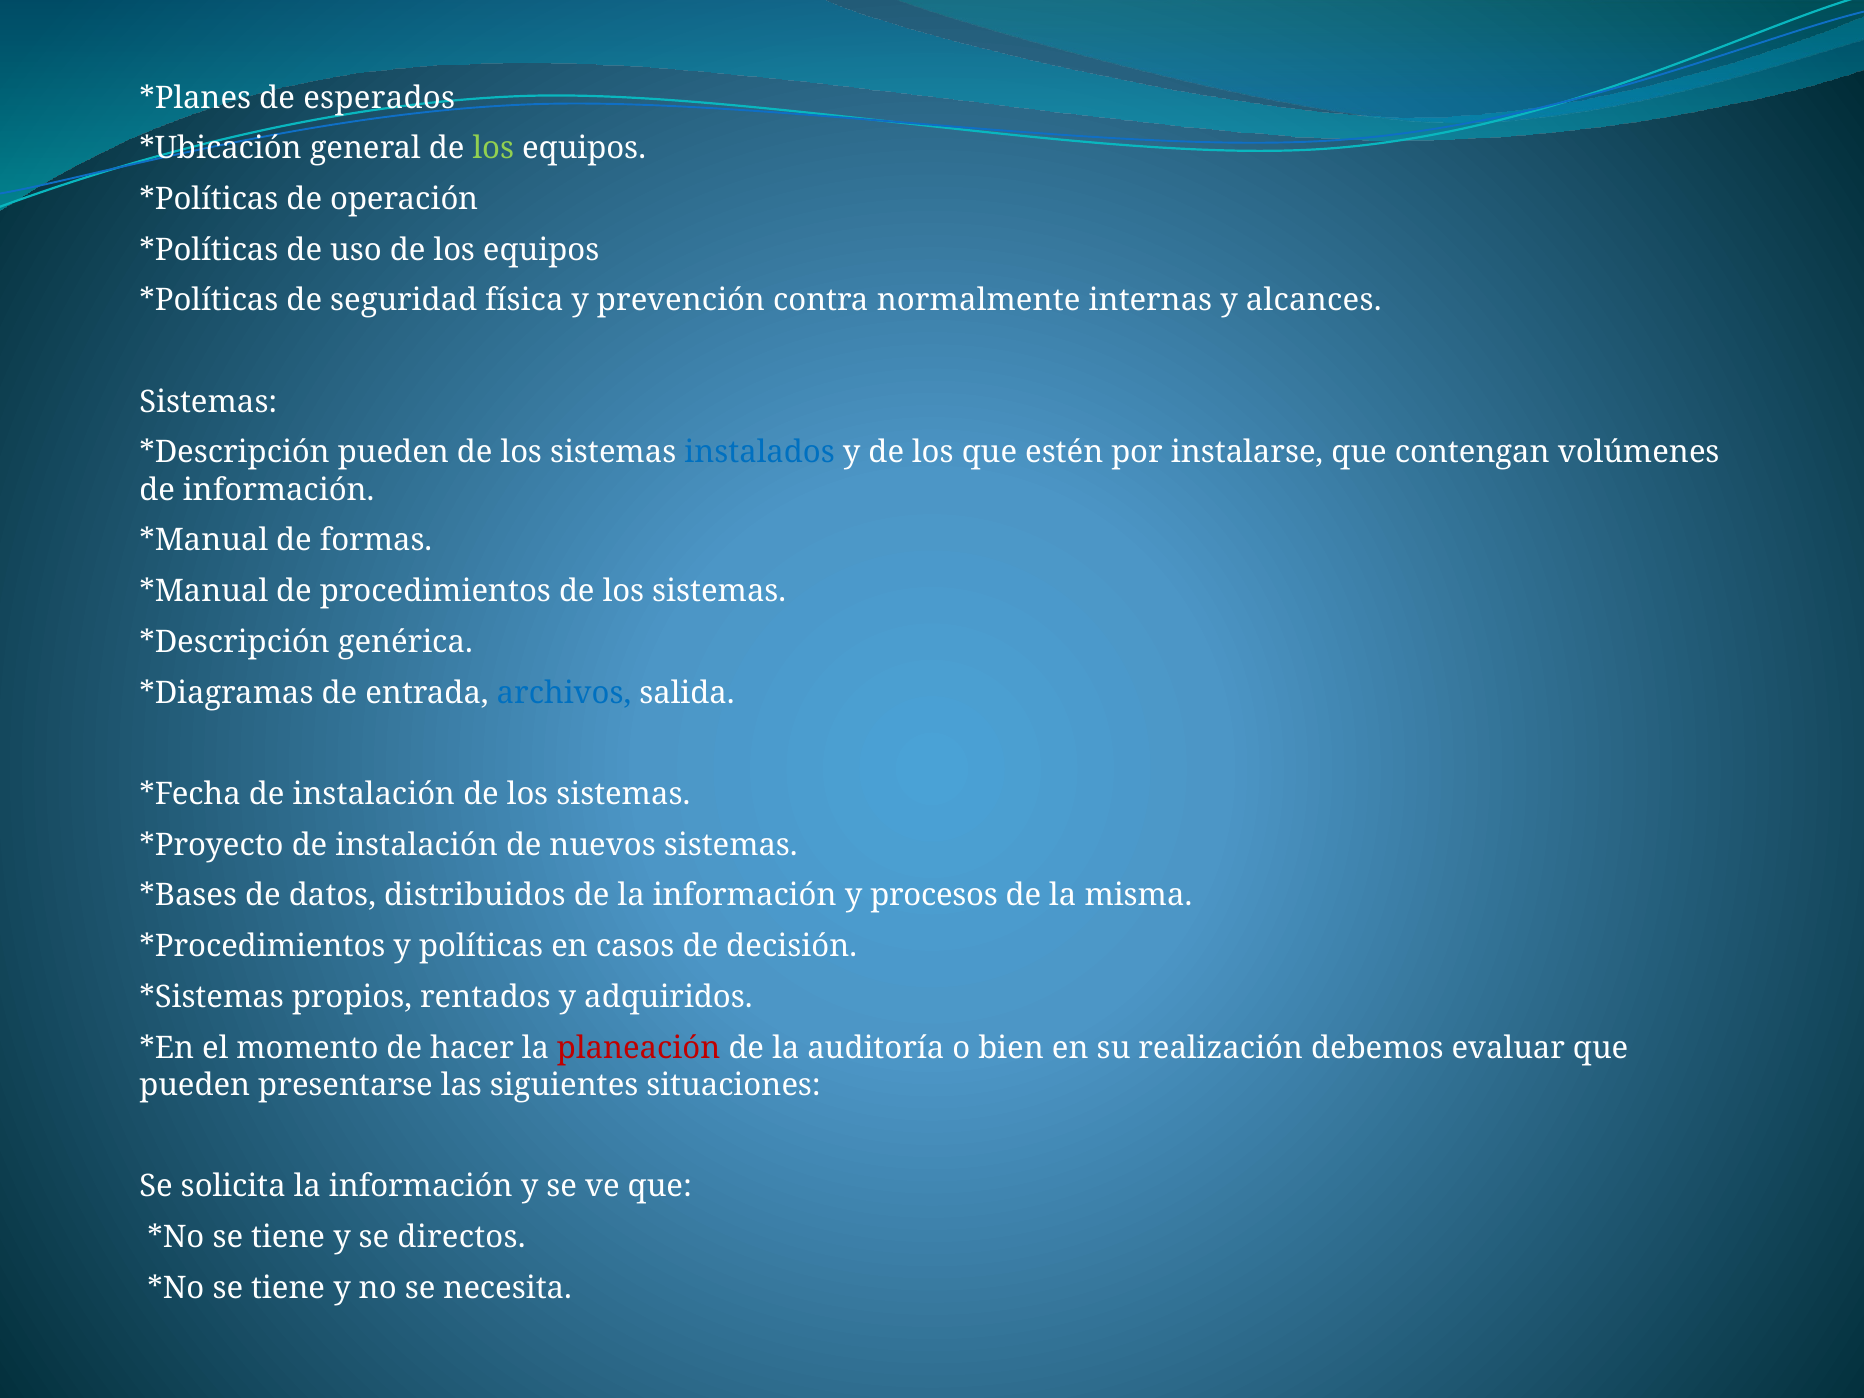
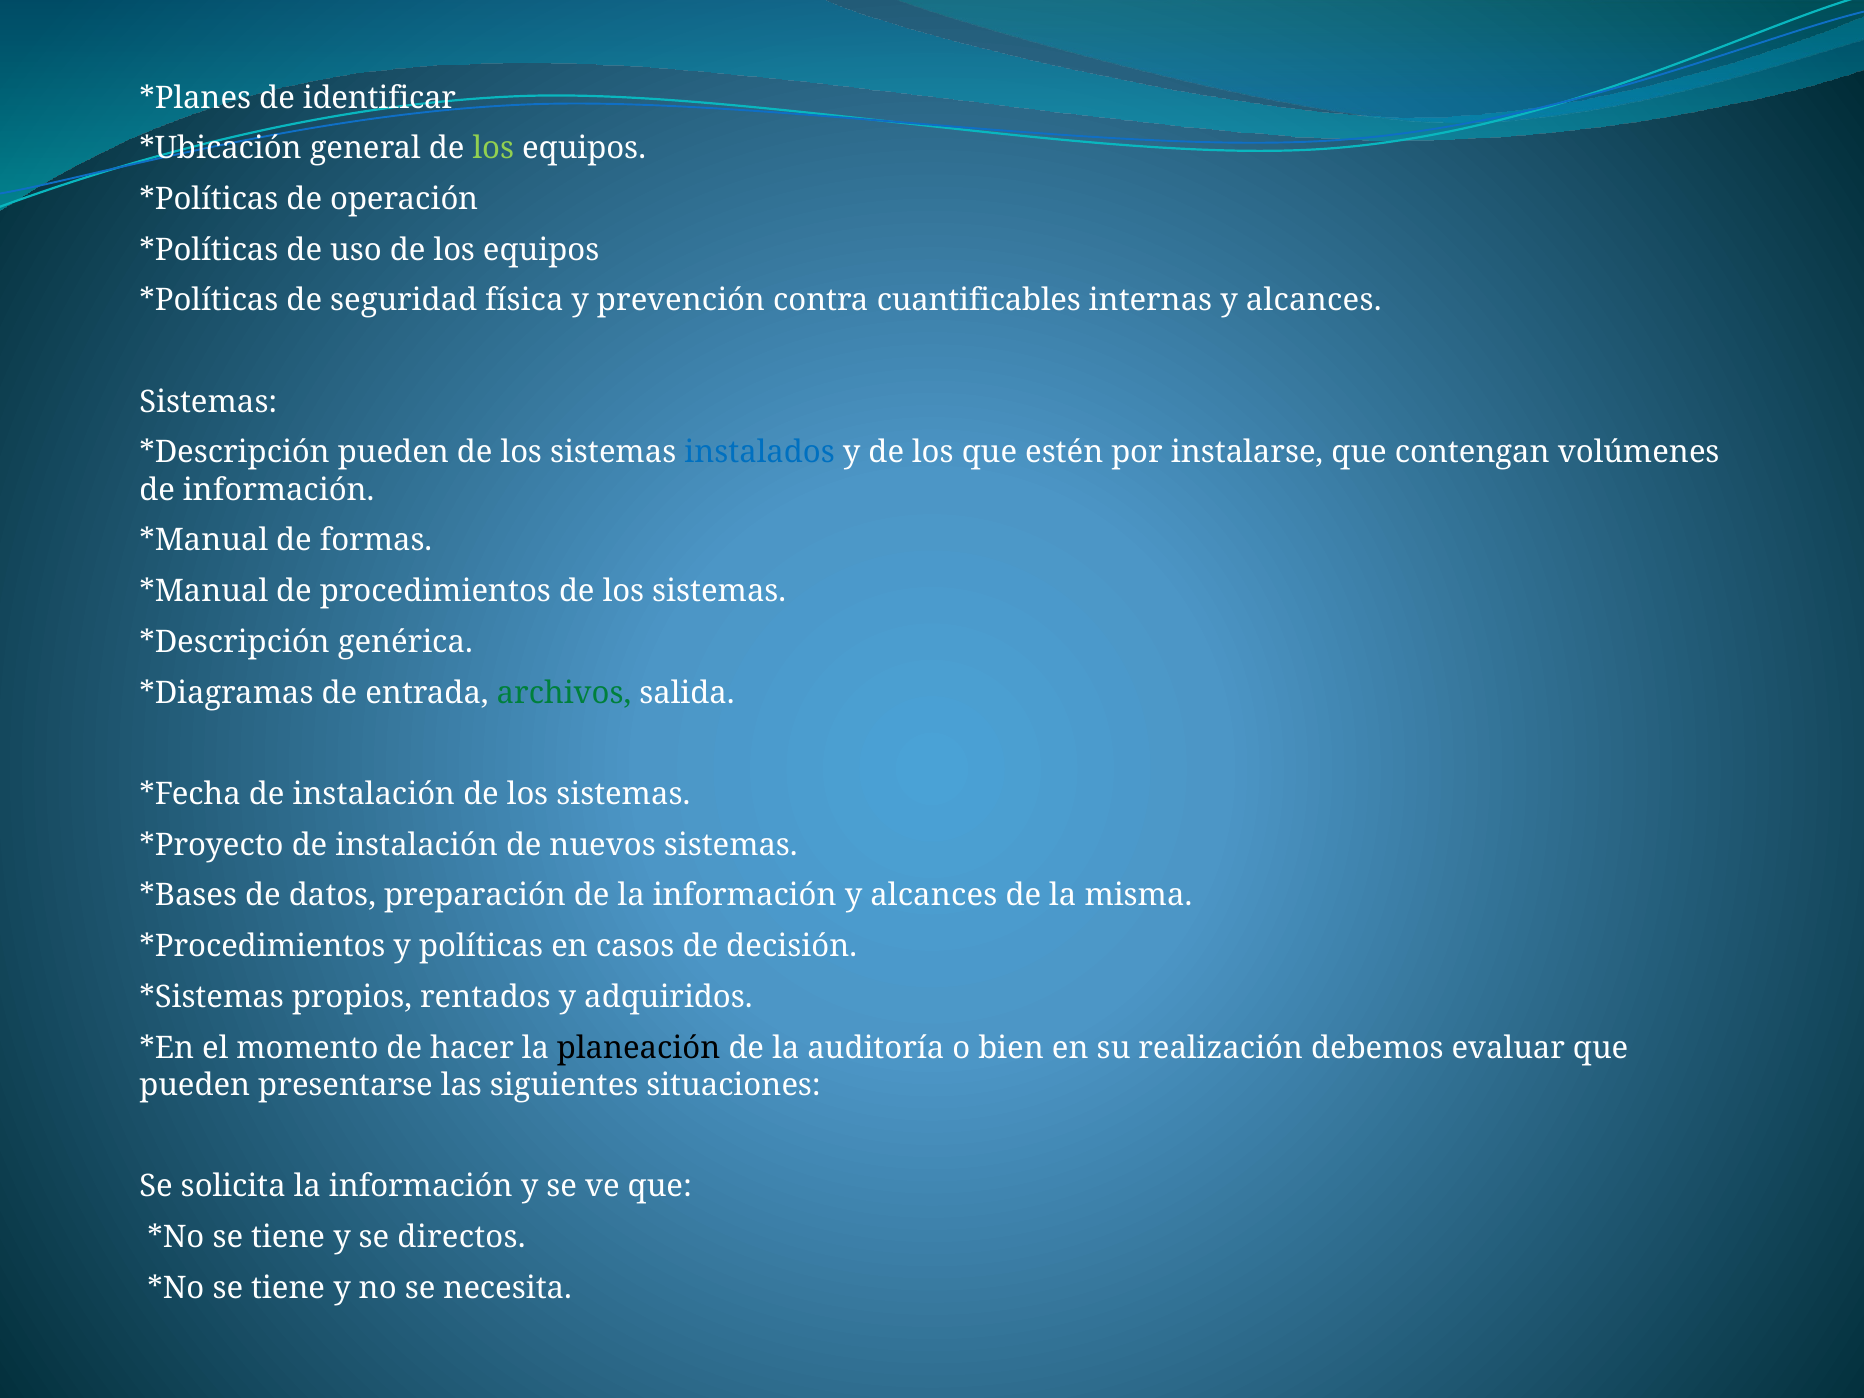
esperados: esperados -> identificar (379, 98)
normalmente: normalmente -> cuantificables (979, 301)
archivos colour: blue -> green (564, 693)
distribuidos: distribuidos -> preparación (475, 896)
información y procesos: procesos -> alcances (934, 896)
planeación colour: red -> black (639, 1048)
